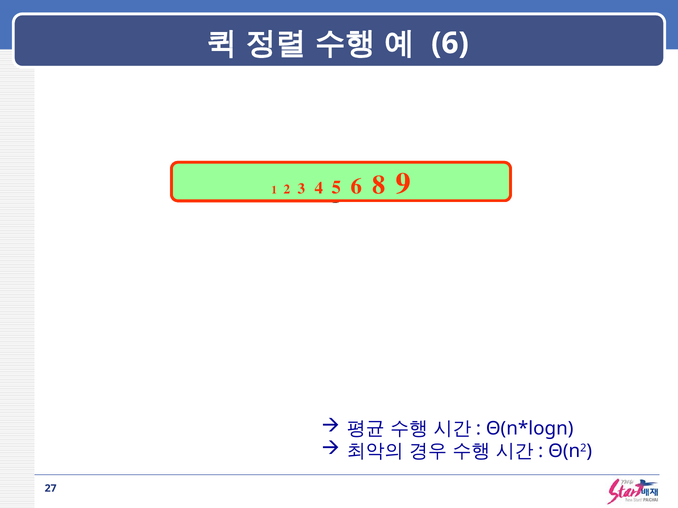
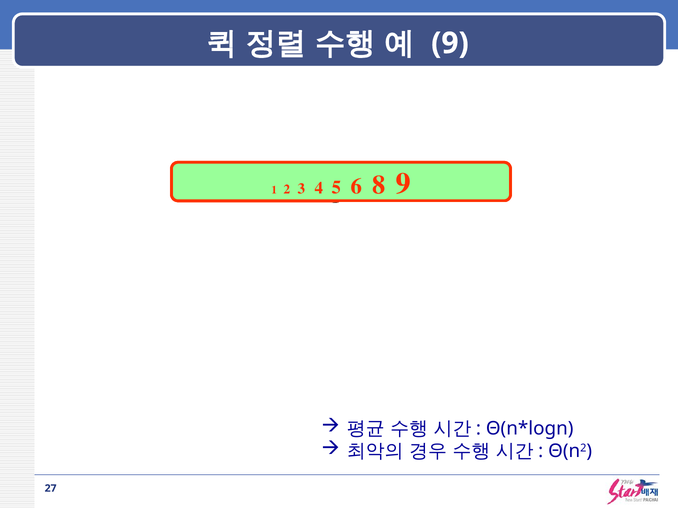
6: 6 -> 9 (450, 43)
